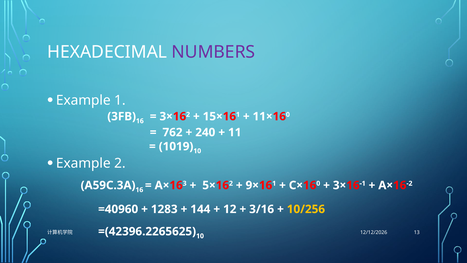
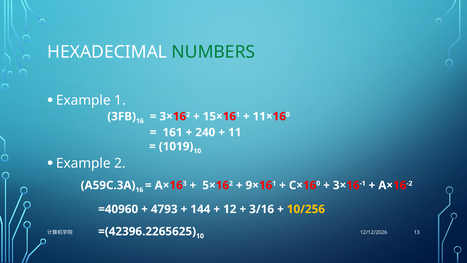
NUMBERS colour: purple -> green (213, 52)
762: 762 -> 161 (173, 132)
1283: 1283 -> 4793 (164, 209)
